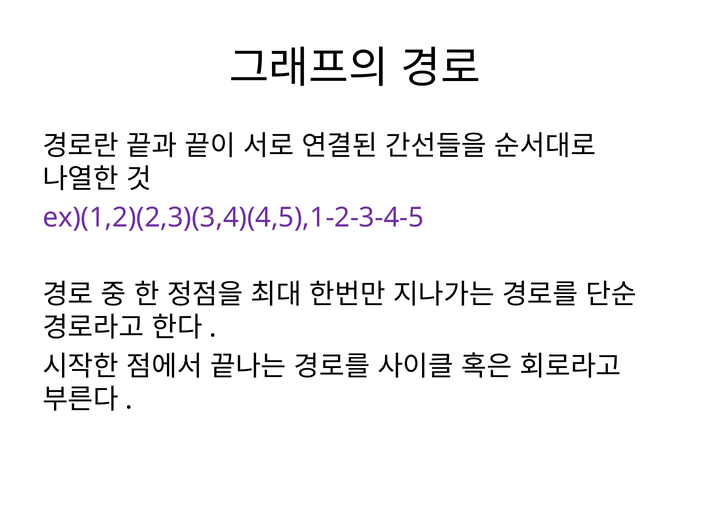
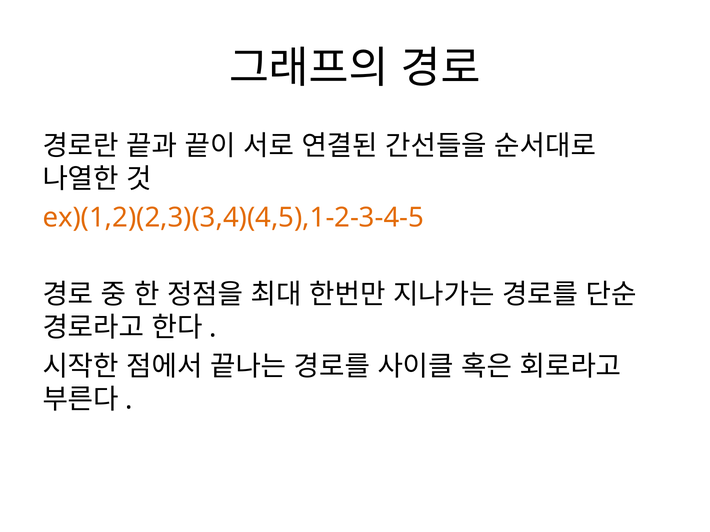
ex)(1,2)(2,3)(3,4)(4,5),1-2-3-4-5 colour: purple -> orange (233, 218)
